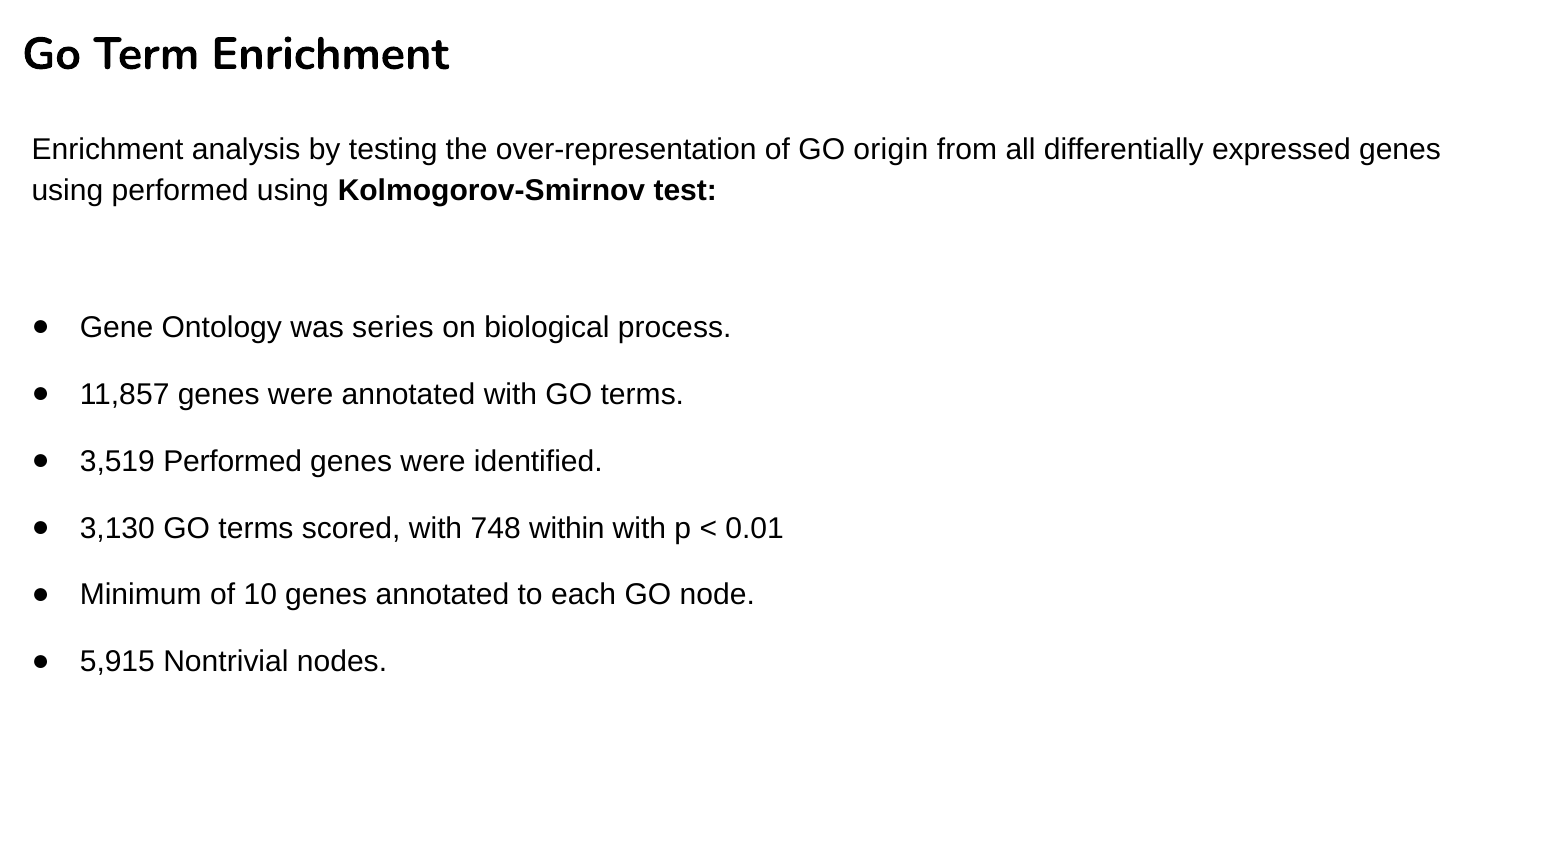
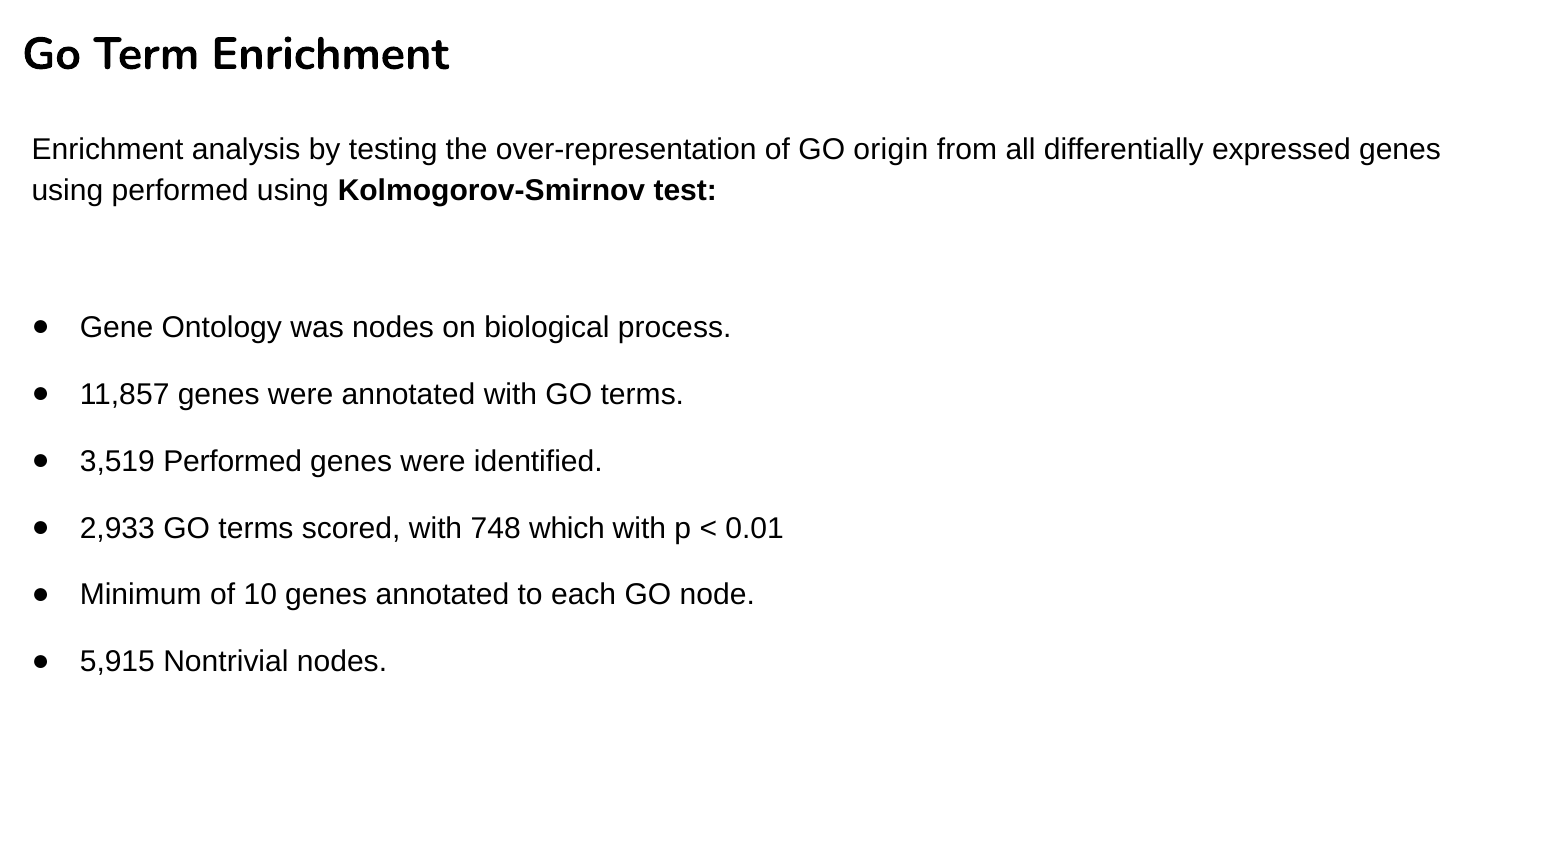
was series: series -> nodes (393, 328)
3,130: 3,130 -> 2,933 (117, 528)
within: within -> which (567, 528)
